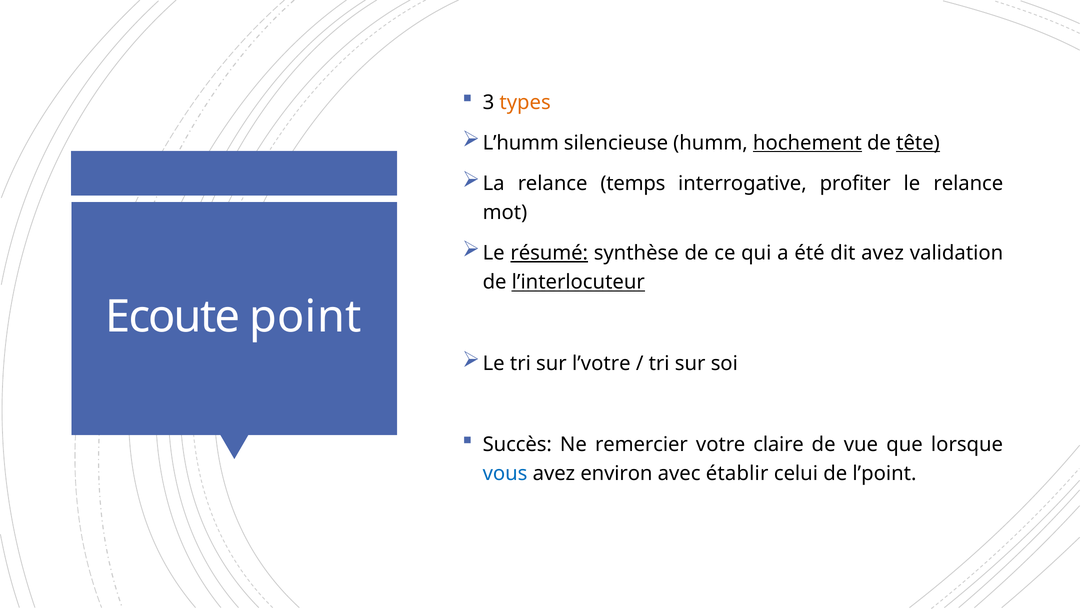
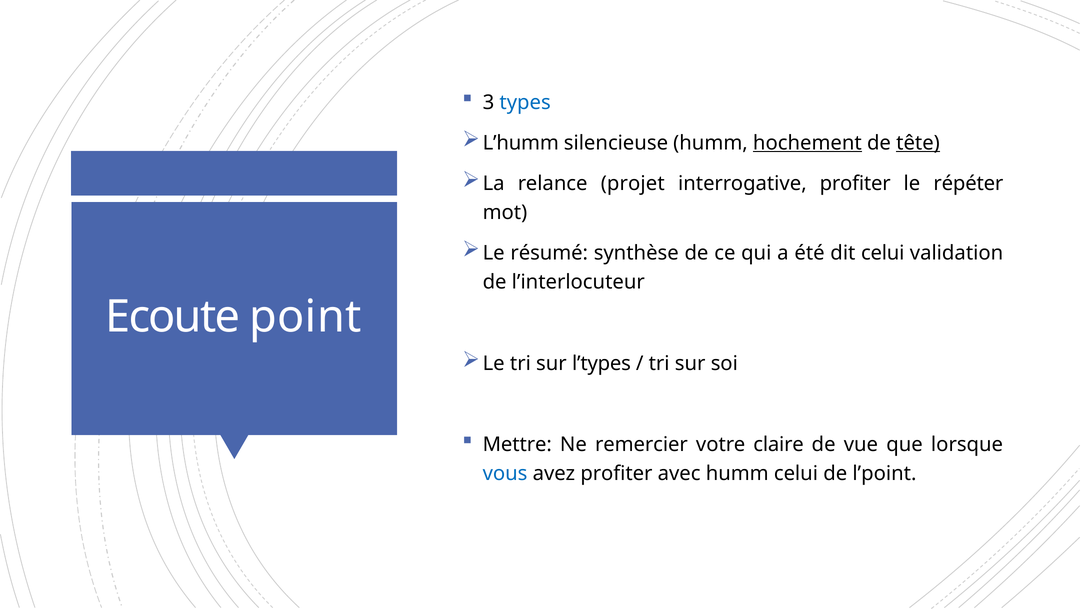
types colour: orange -> blue (525, 102)
temps: temps -> projet (633, 183)
le relance: relance -> répéter (968, 183)
résumé underline: present -> none (549, 253)
dit avez: avez -> celui (883, 253)
l’interlocuteur underline: present -> none (578, 282)
l’votre: l’votre -> l’types (601, 363)
Succès: Succès -> Mettre (517, 444)
avez environ: environ -> profiter (616, 473)
avec établir: établir -> humm (737, 473)
